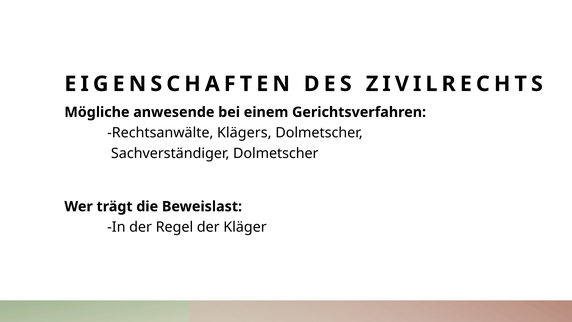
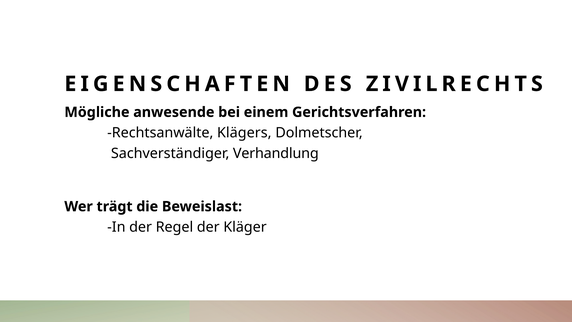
Sachverständiger Dolmetscher: Dolmetscher -> Verhandlung (276, 153)
